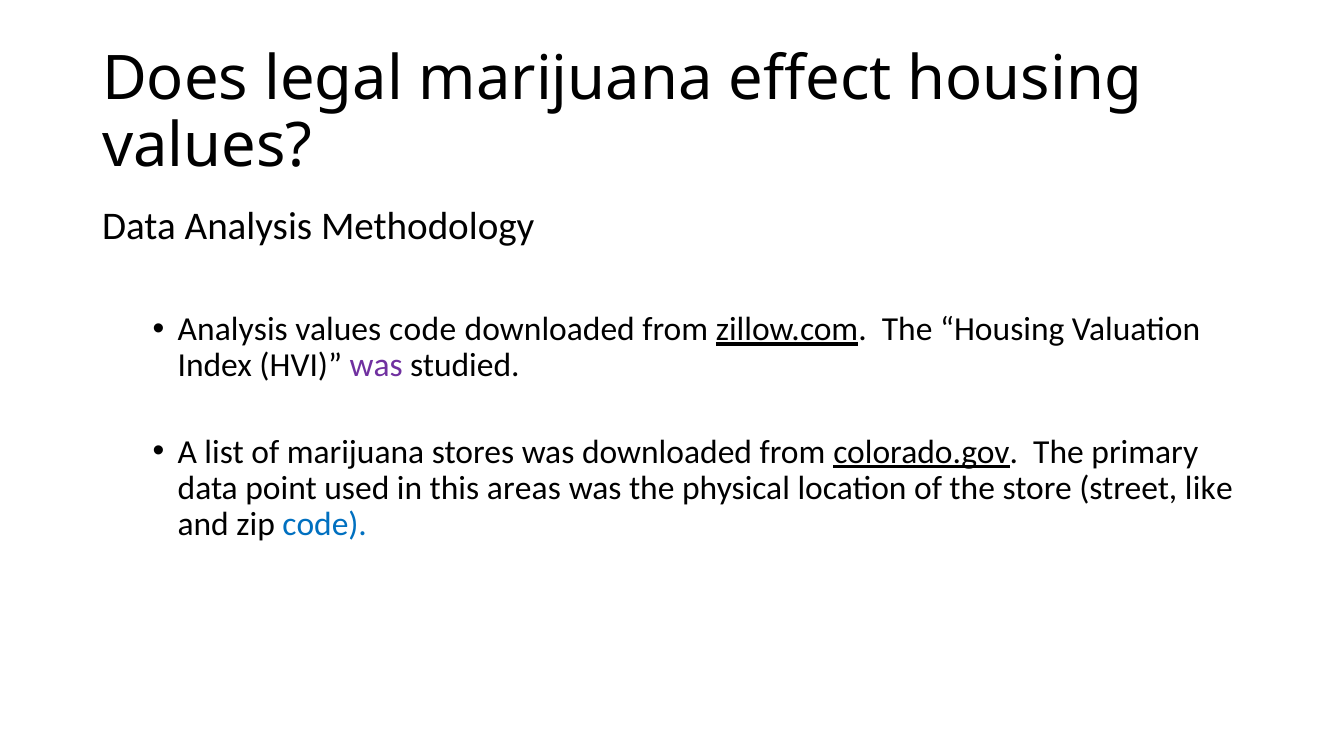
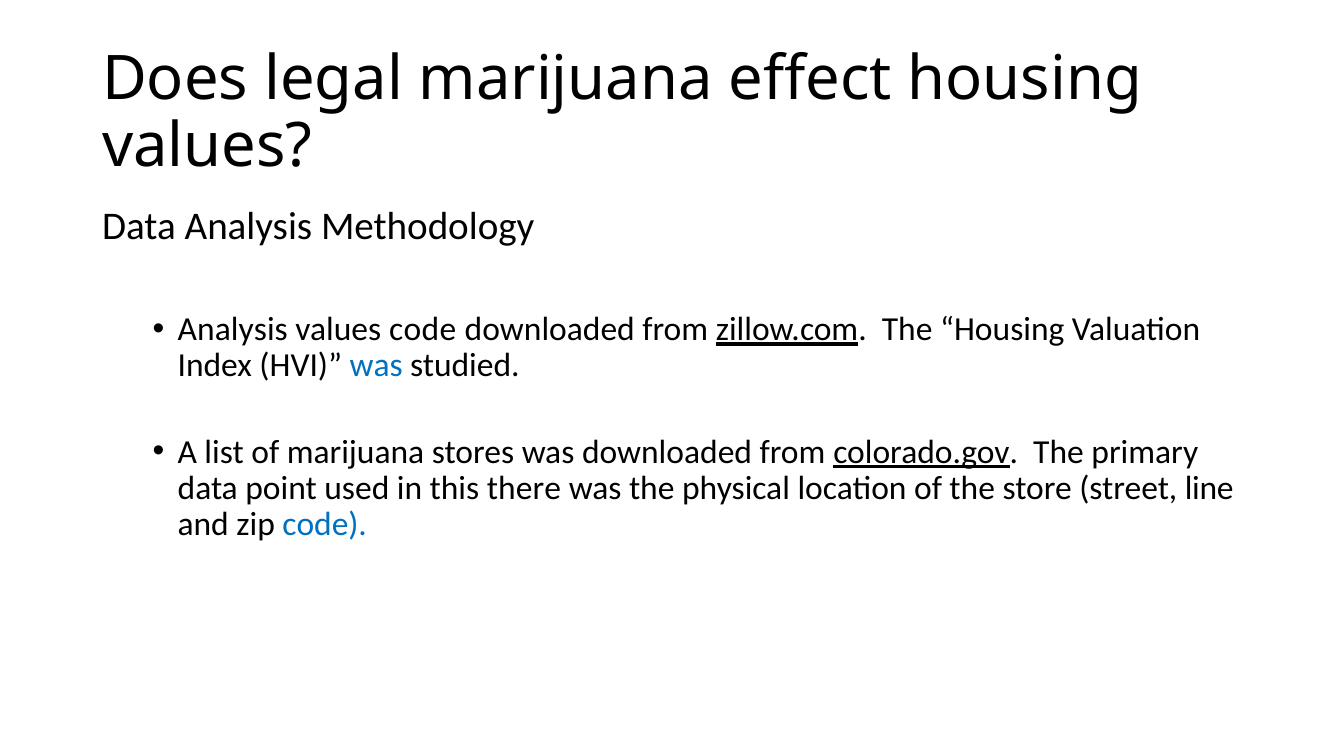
was colour: purple -> blue (376, 365)
areas: areas -> there (524, 488)
like: like -> line (1209, 488)
